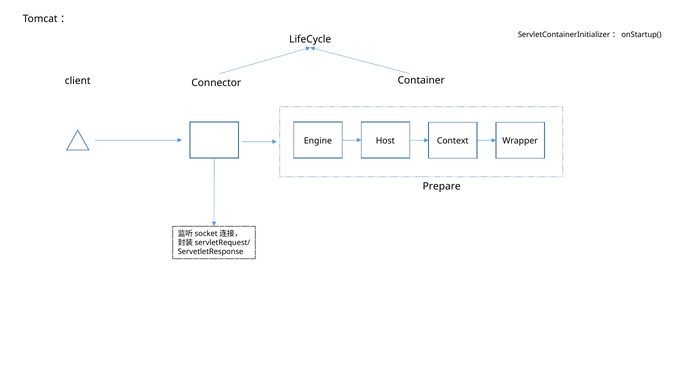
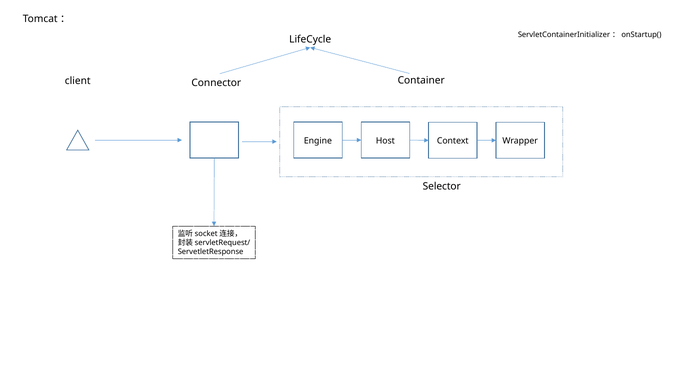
Prepare: Prepare -> Selector (442, 186)
